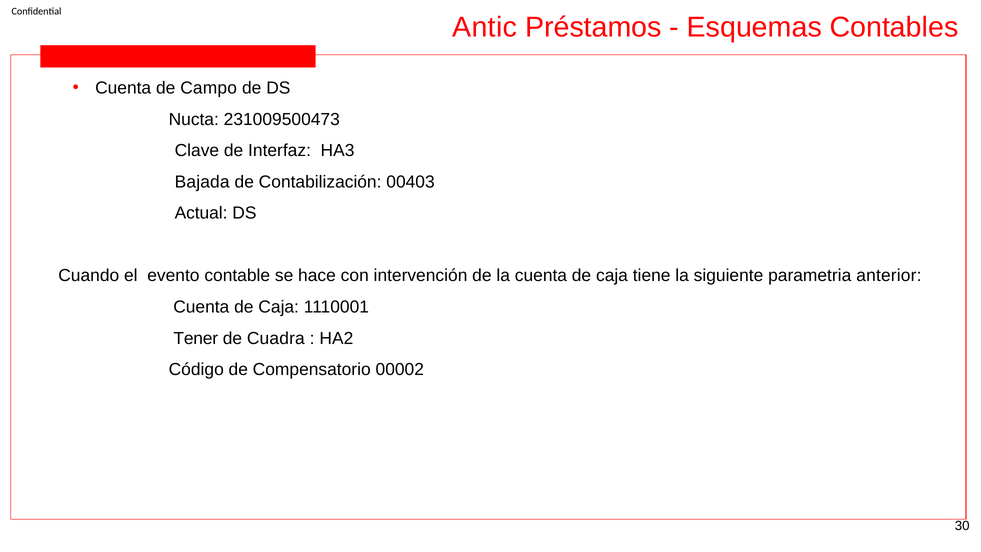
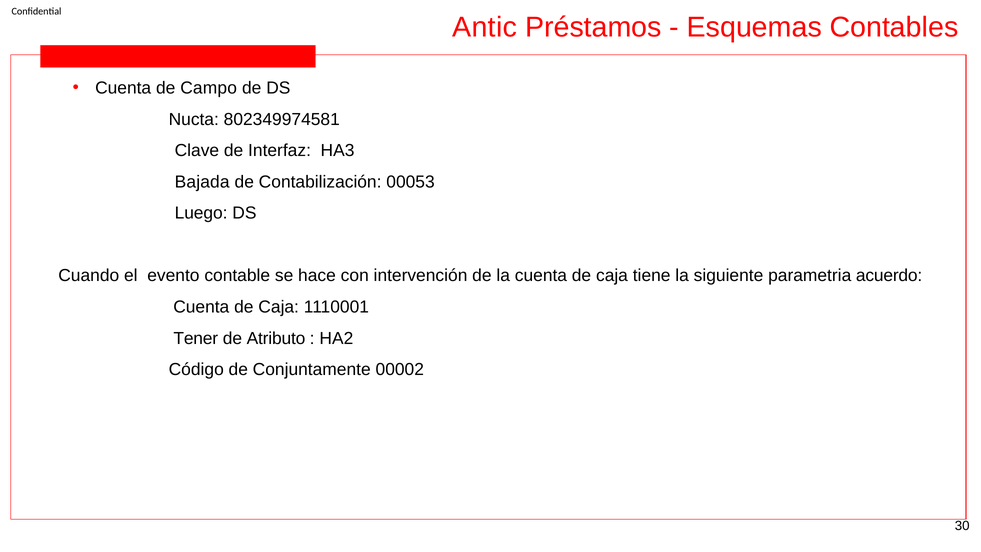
231009500473: 231009500473 -> 802349974581 (282, 119)
00403: 00403 -> 00053 (411, 182)
Actual: Actual -> Luego (201, 213)
anterior: anterior -> acuerdo (889, 276)
Cuadra: Cuadra -> Atributo (276, 338)
Compensatorio: Compensatorio -> Conjuntamente (312, 369)
